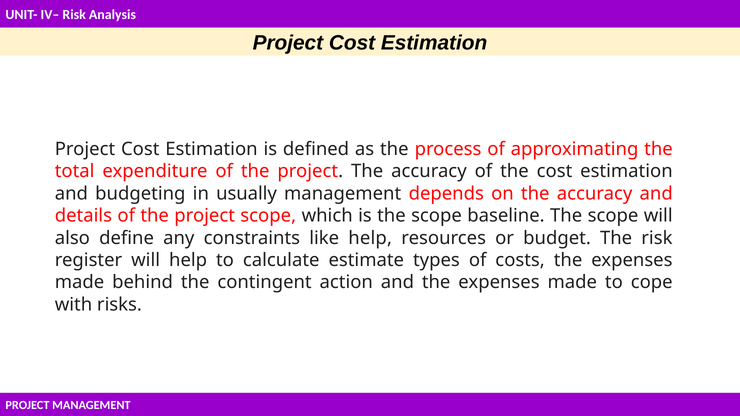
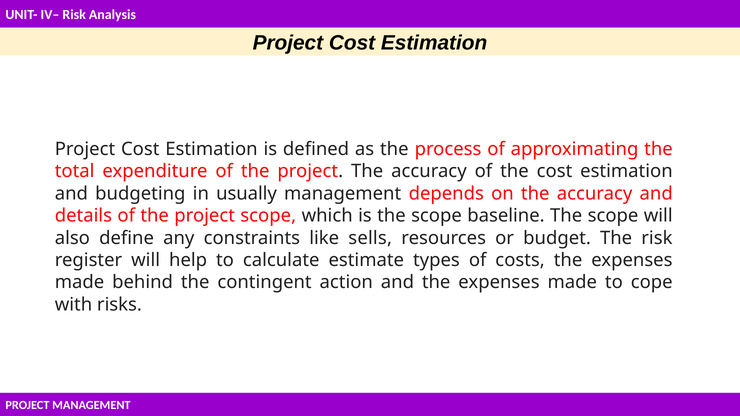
like help: help -> sells (370, 238)
